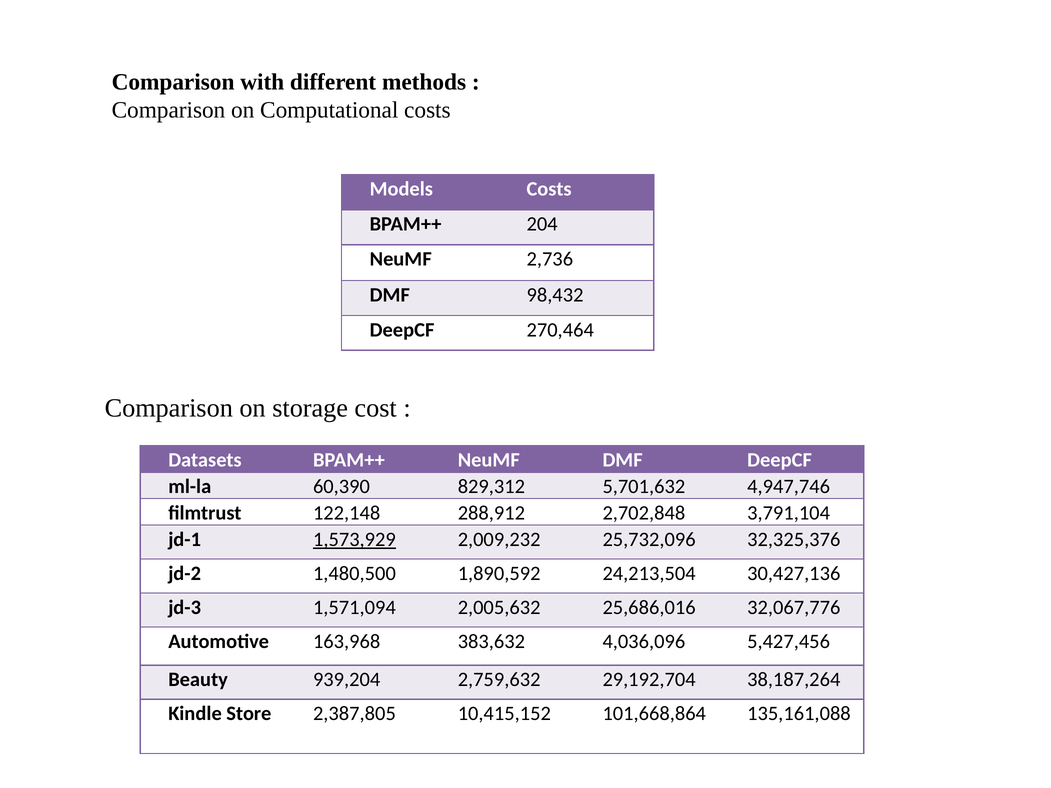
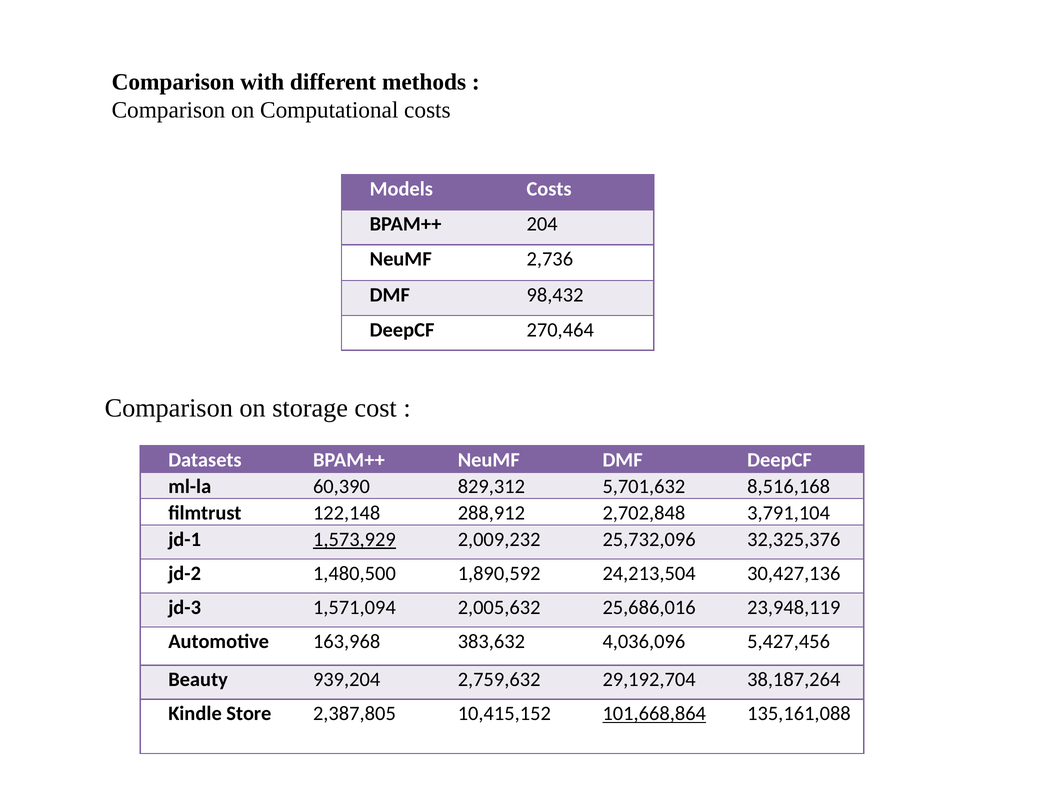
4,947,746: 4,947,746 -> 8,516,168 (789, 487)
32,067,776: 32,067,776 -> 23,948,119 (794, 608)
101,668,864 underline: none -> present (654, 714)
